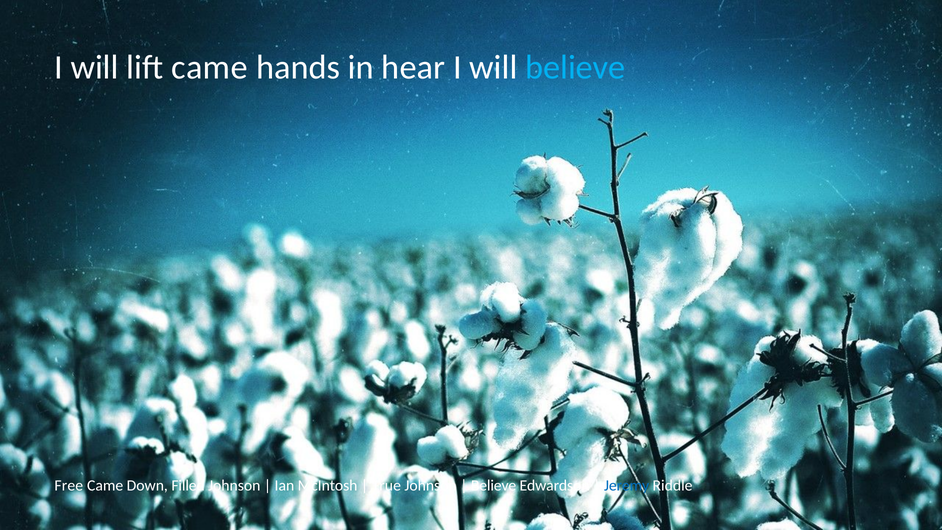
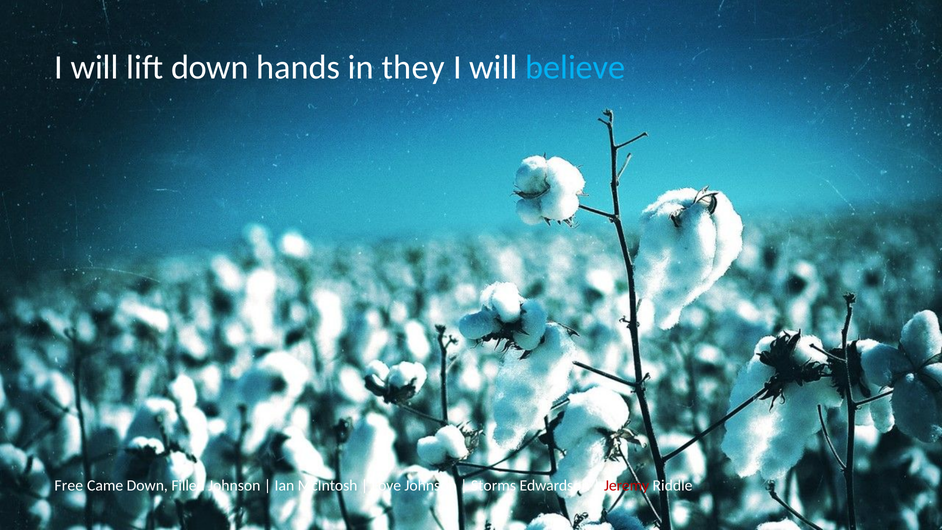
lift came: came -> down (210, 67)
hear: hear -> they (413, 67)
True: True -> Love (386, 486)
Believe: Believe -> Storms (493, 486)
Jeremy colour: blue -> red (627, 486)
